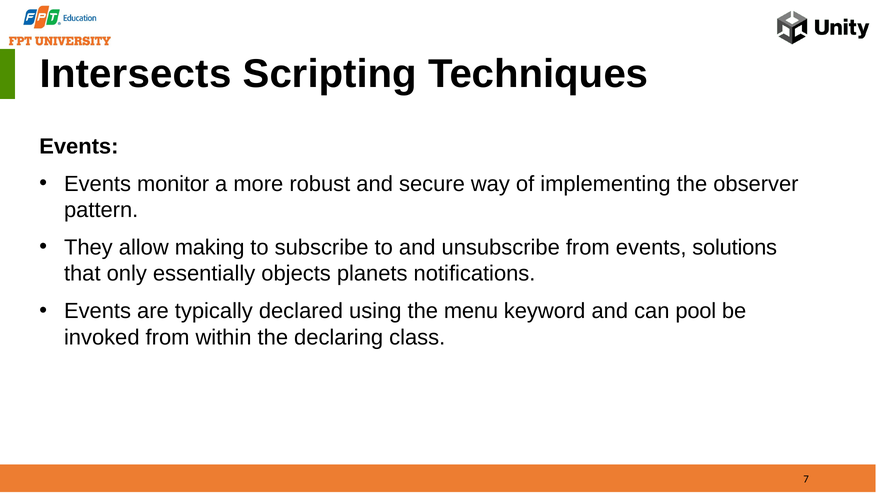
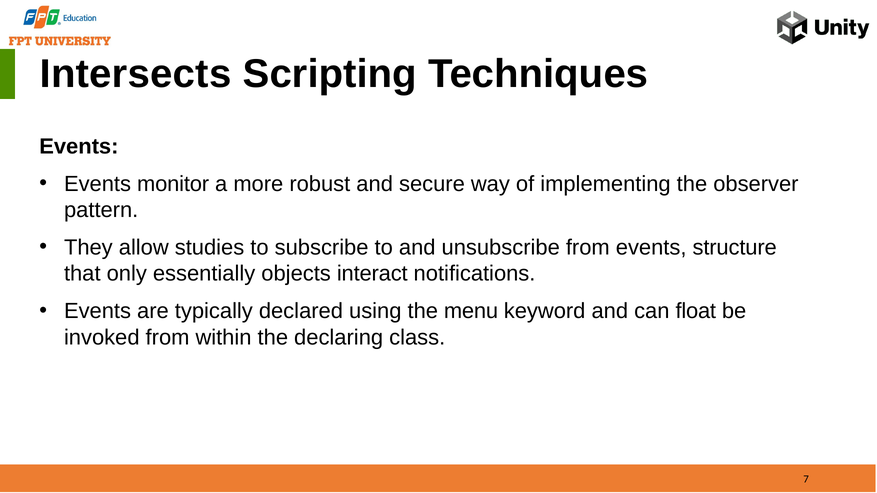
making: making -> studies (210, 248)
solutions: solutions -> structure (735, 248)
planets: planets -> interact (372, 274)
pool: pool -> float (696, 311)
